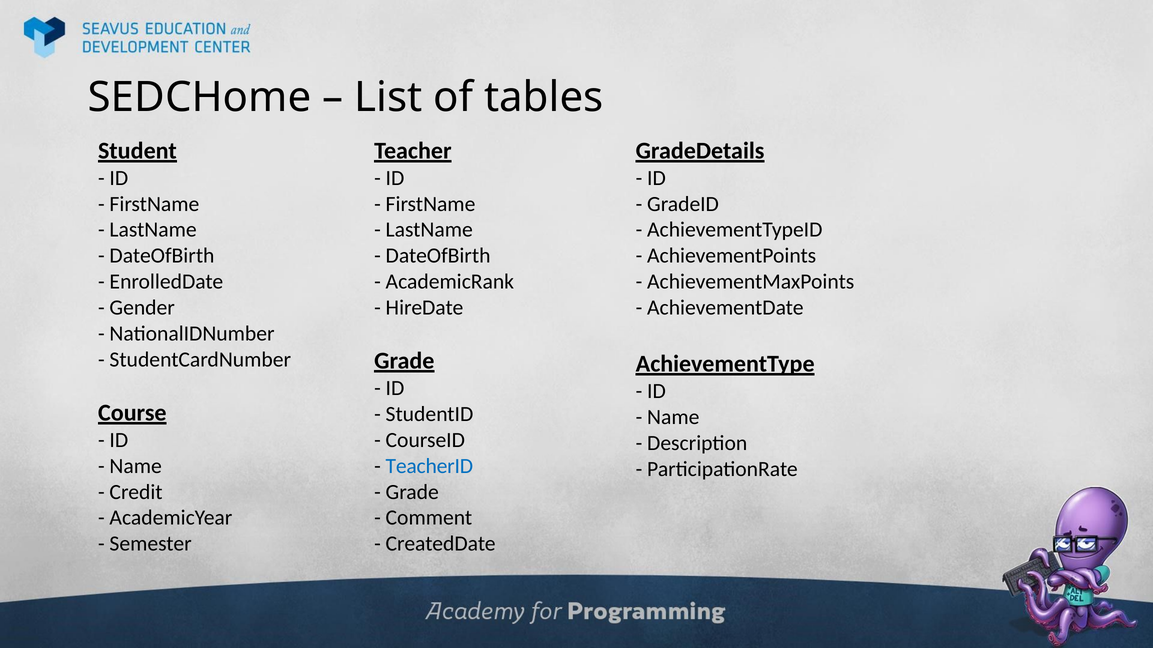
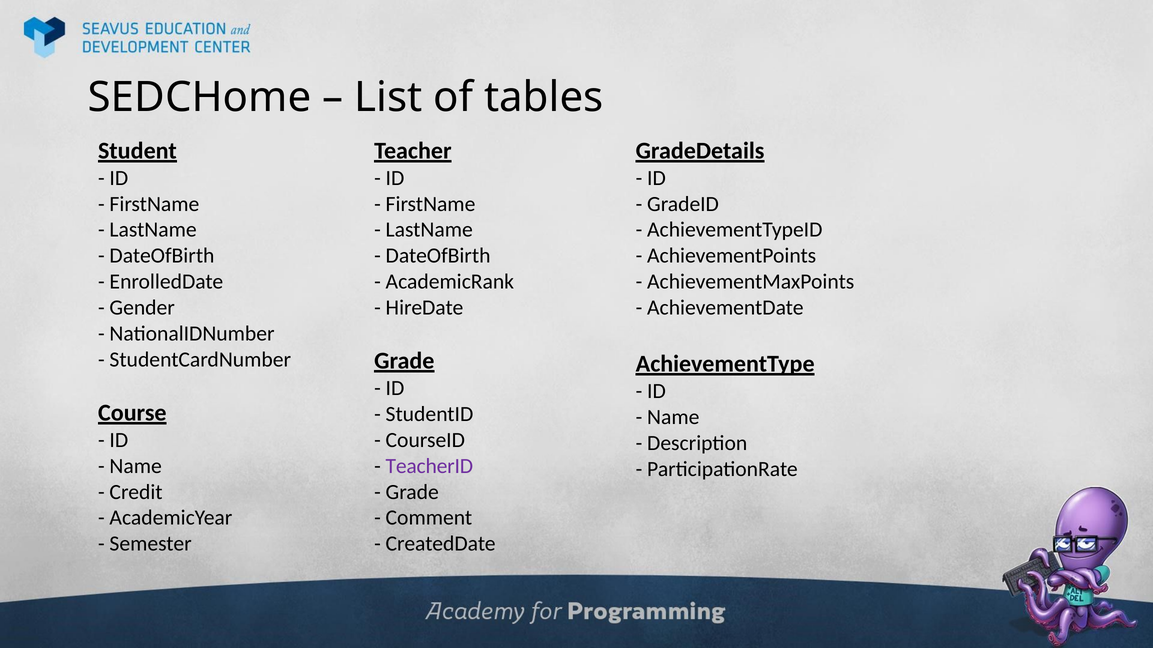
TeacherID colour: blue -> purple (429, 466)
